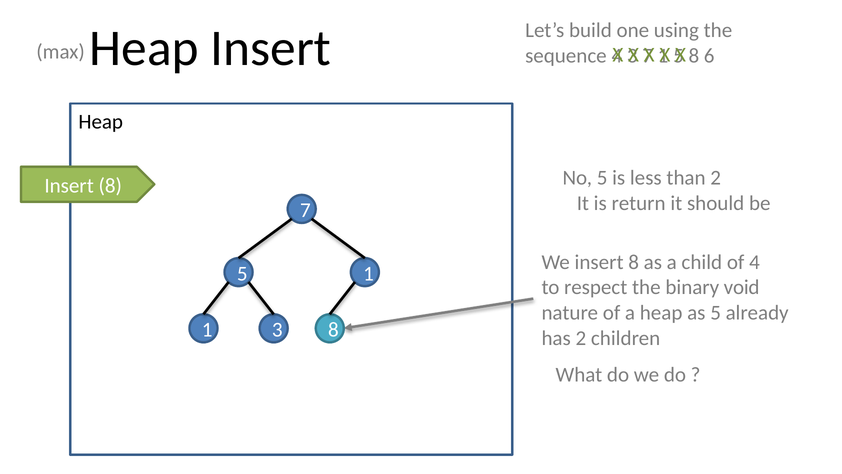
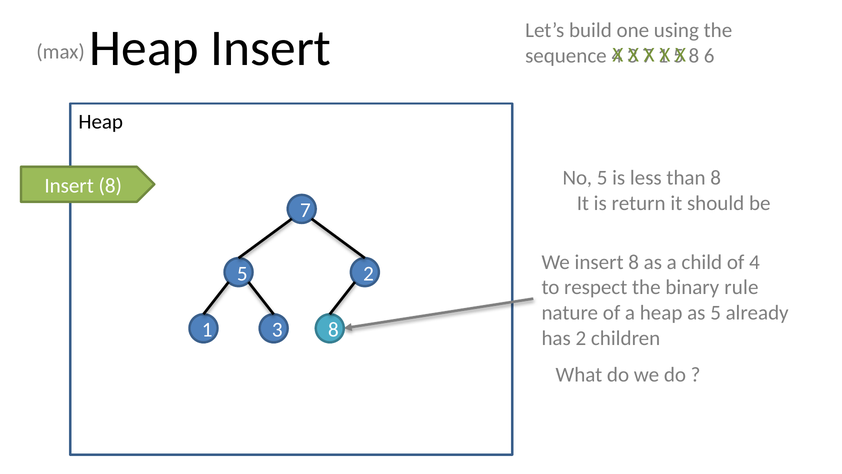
than 2: 2 -> 8 (716, 178)
1: 1 -> 2 (369, 273)
void: void -> rule (741, 287)
